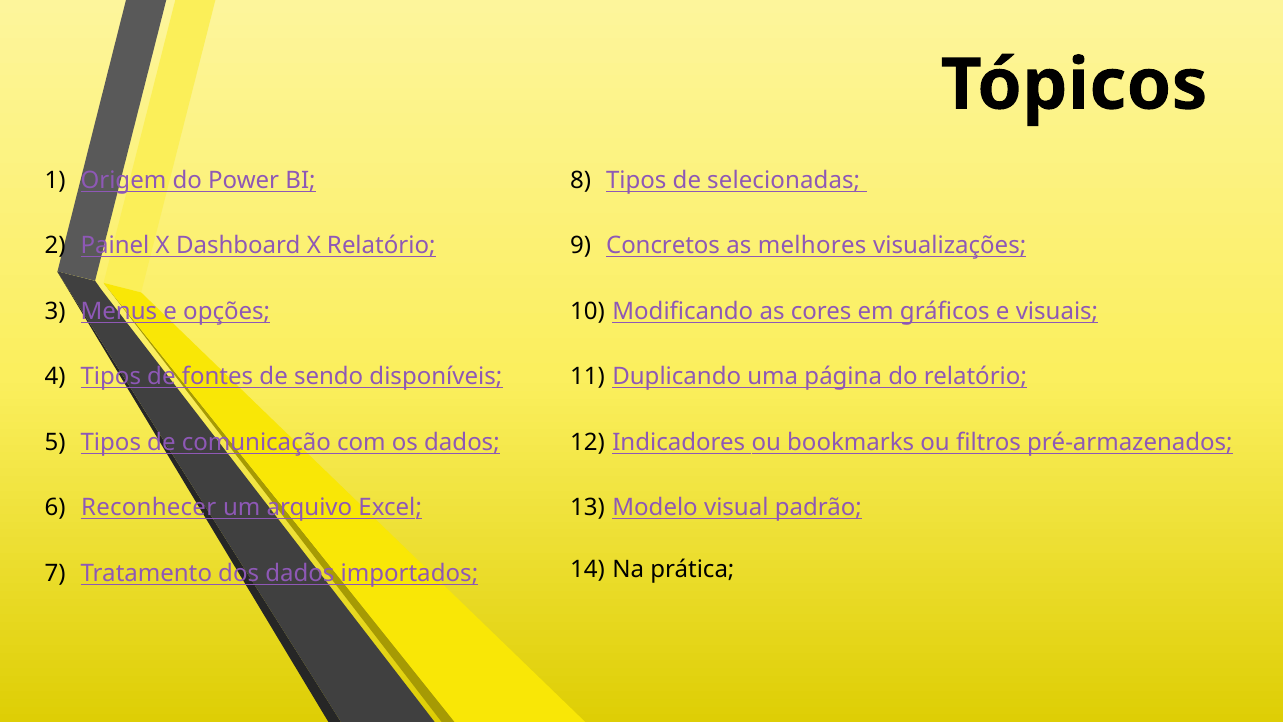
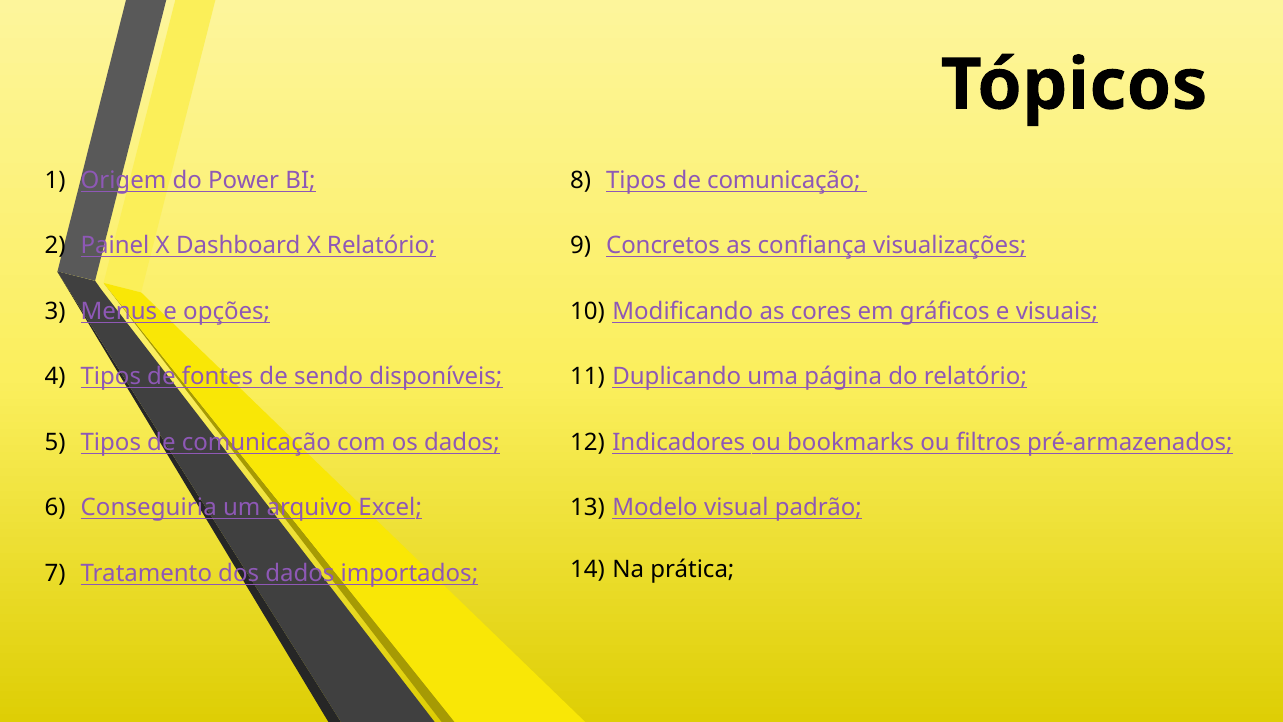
selecionadas: selecionadas -> comunicação (784, 180)
melhores: melhores -> confiança (812, 246)
Reconhecer: Reconhecer -> Conseguiria (149, 508)
